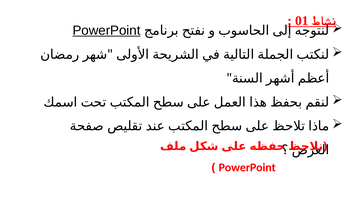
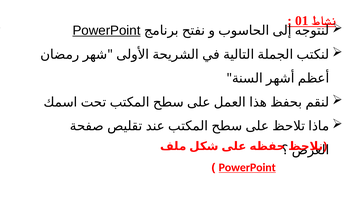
PowerPoint underline: none -> present (247, 168)
